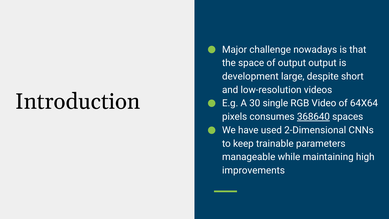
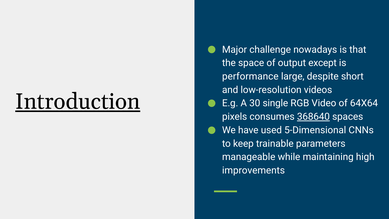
output output: output -> except (323, 63)
development: development -> performance (250, 76)
Introduction underline: none -> present (78, 102)
2-Dimensional: 2-Dimensional -> 5-Dimensional (315, 130)
